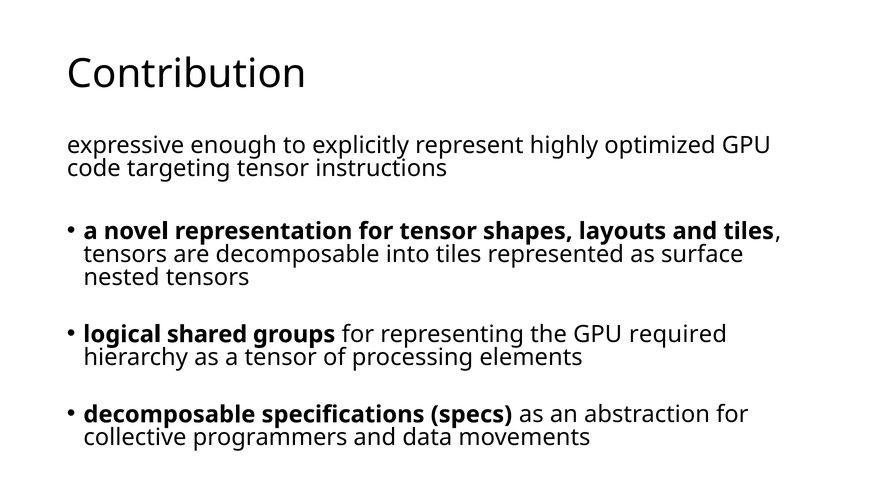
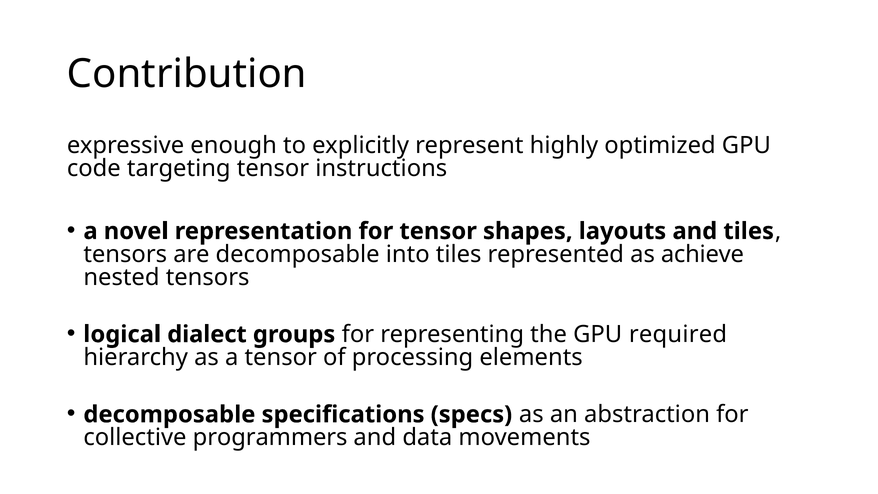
surface: surface -> achieve (702, 254)
shared: shared -> dialect (207, 334)
